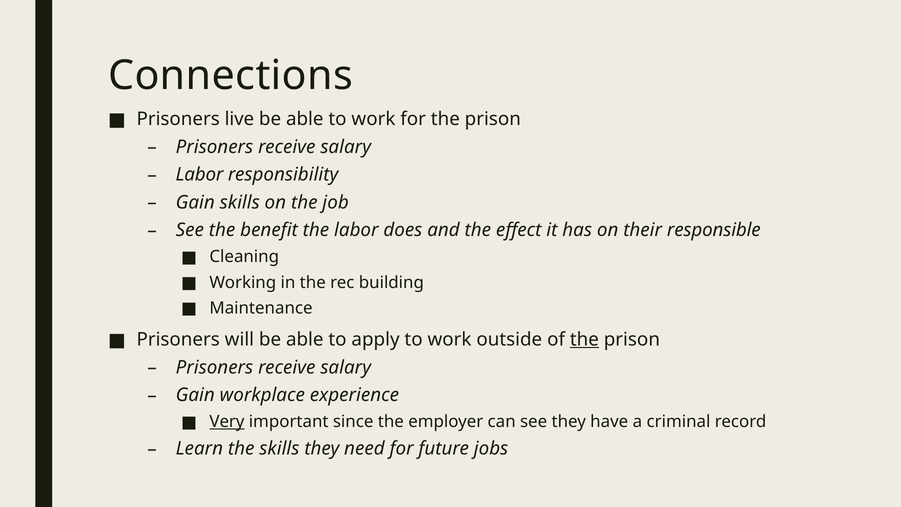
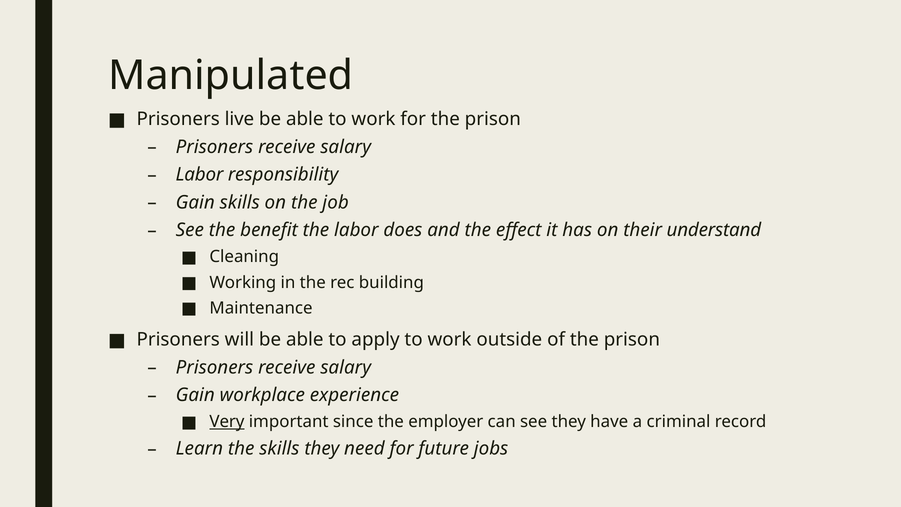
Connections: Connections -> Manipulated (231, 76)
responsible: responsible -> understand (714, 230)
the underline: present -> none (584, 339)
